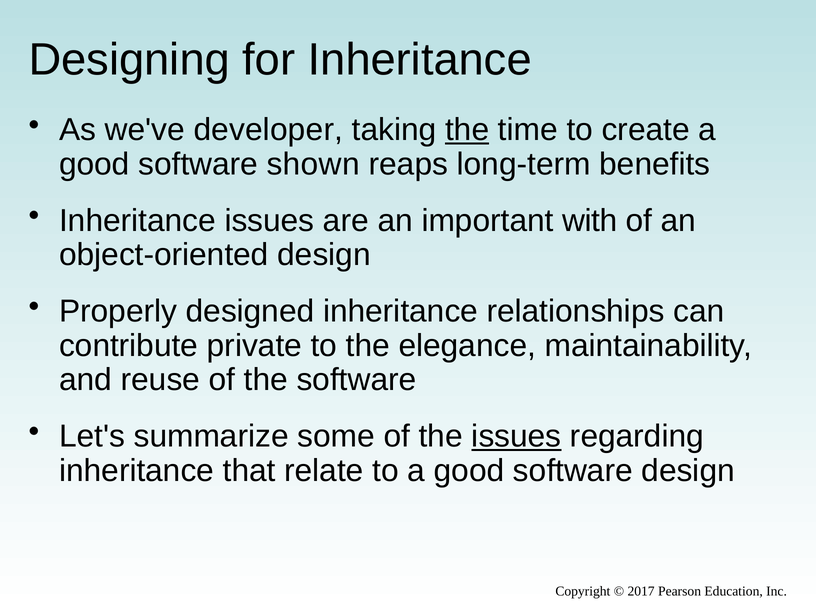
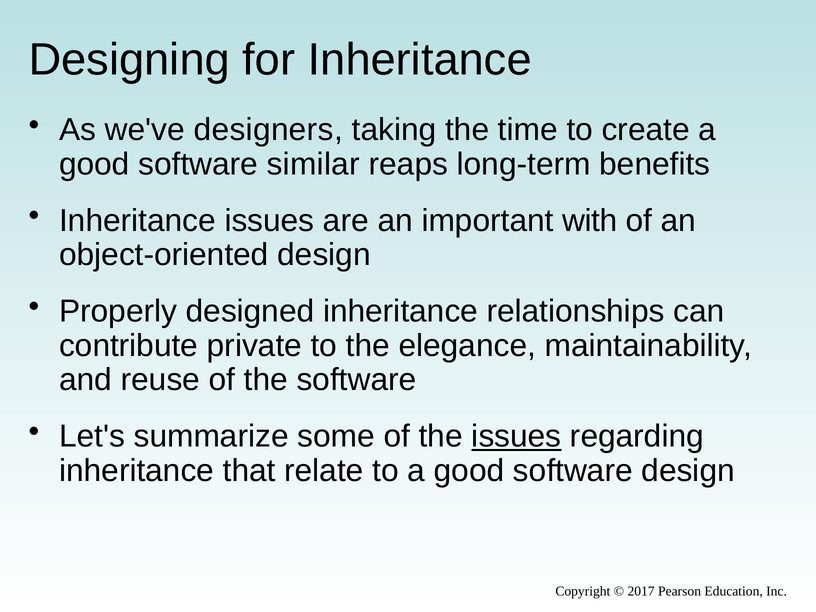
developer: developer -> designers (268, 130)
the underline: present -> none (467, 130)
shown: shown -> similar (313, 164)
